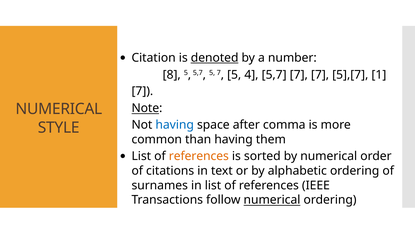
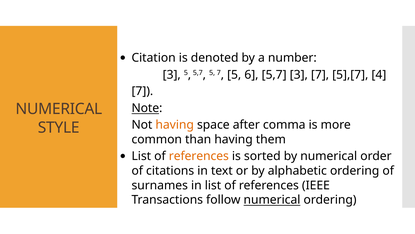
denoted underline: present -> none (215, 58)
8: 8 -> 3 (172, 75)
4: 4 -> 6 (251, 75)
5,7 7: 7 -> 3 (299, 75)
1: 1 -> 4 (379, 75)
having colour: blue -> orange (175, 125)
